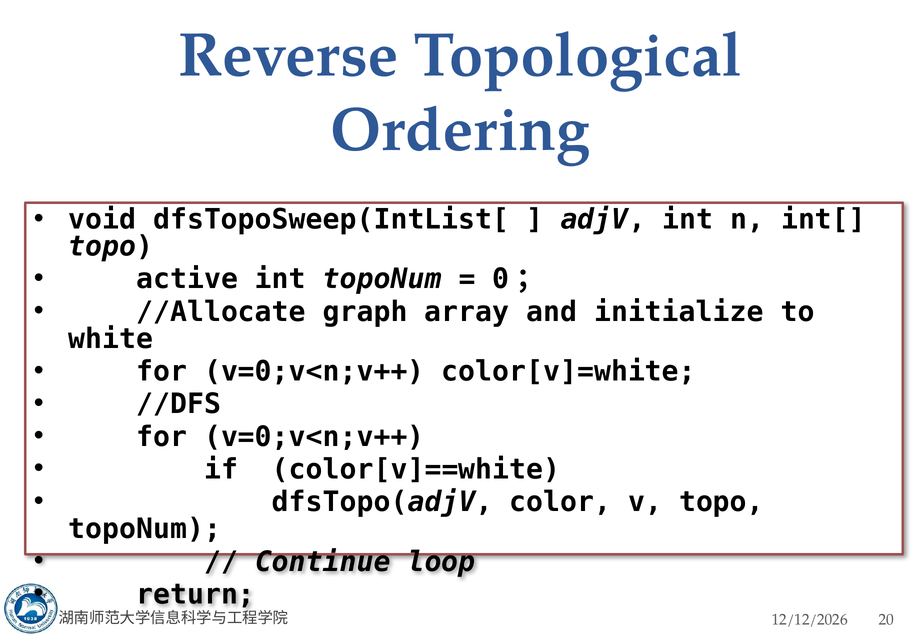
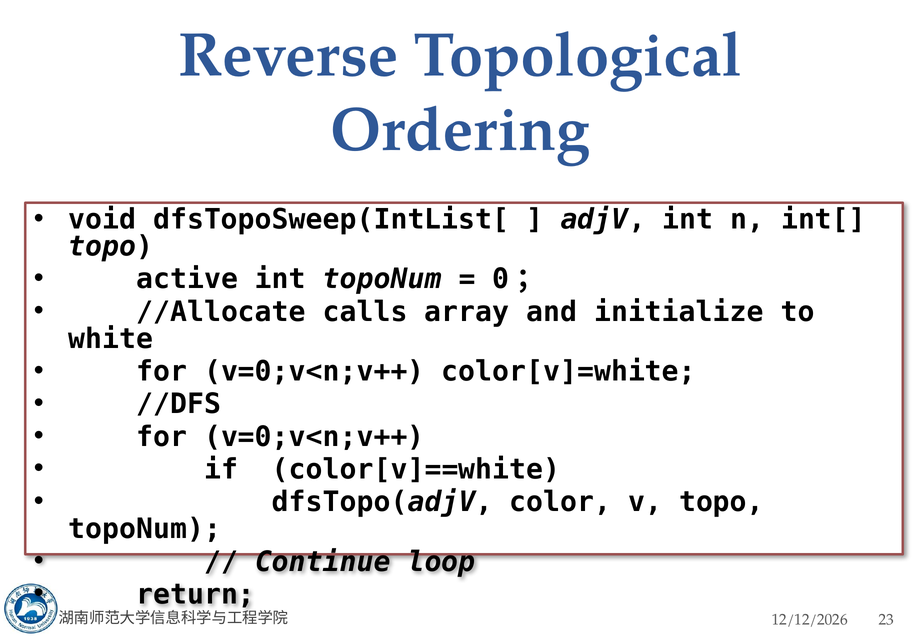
graph: graph -> calls (365, 312)
20: 20 -> 23 (886, 619)
